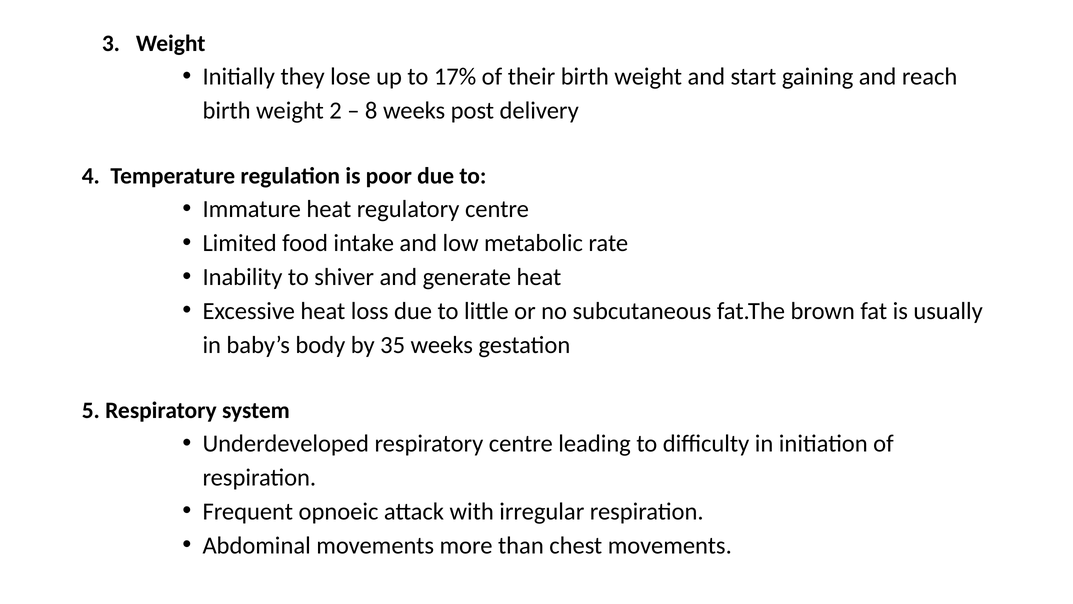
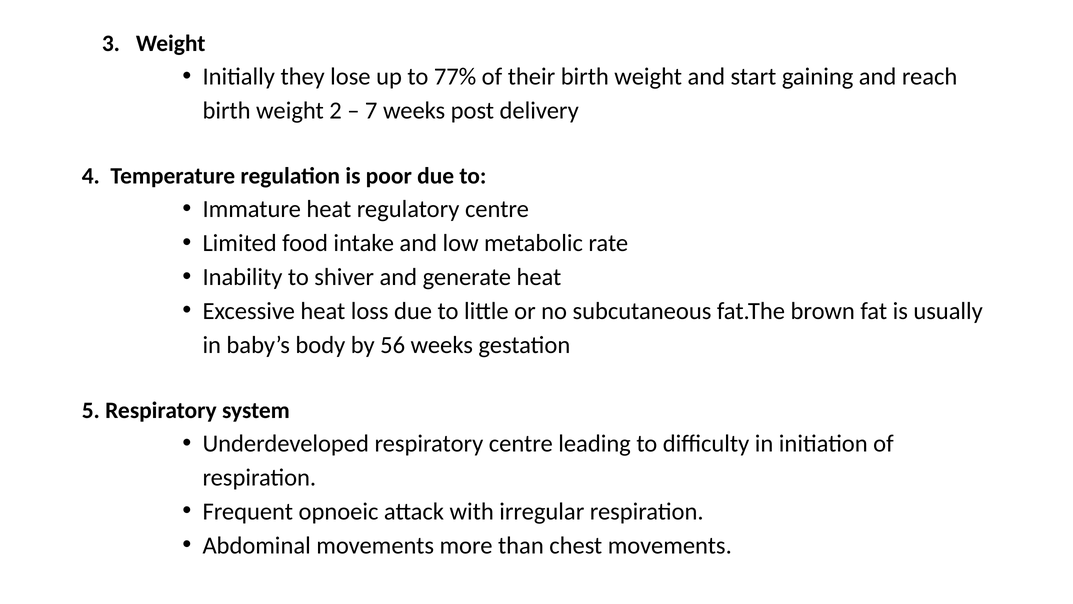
17%: 17% -> 77% (455, 77)
8: 8 -> 7 (371, 110)
35: 35 -> 56 (393, 345)
